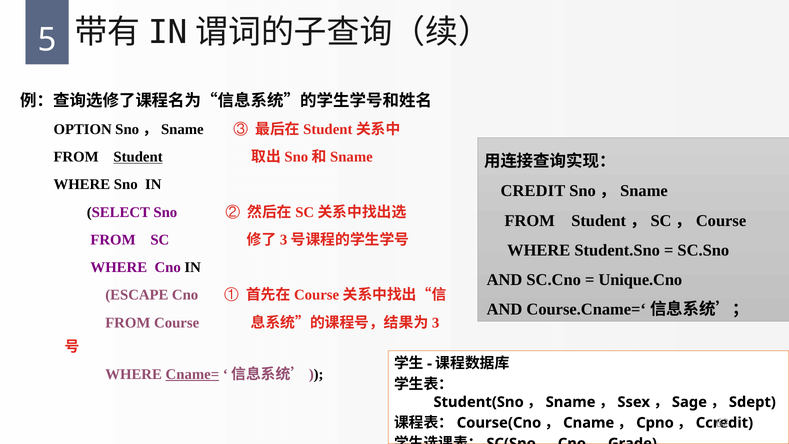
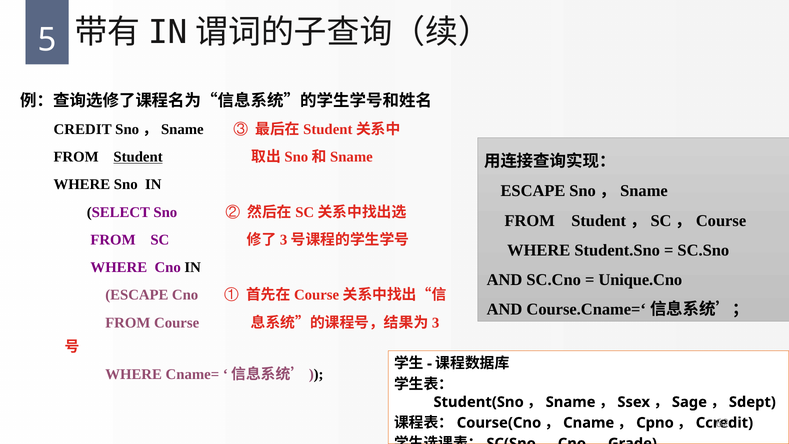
OPTION: OPTION -> CREDIT (83, 129)
CREDIT: CREDIT -> ESCAPE (533, 191)
Cname= underline: present -> none (192, 374)
